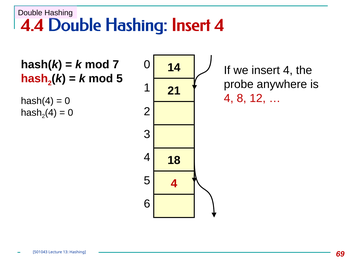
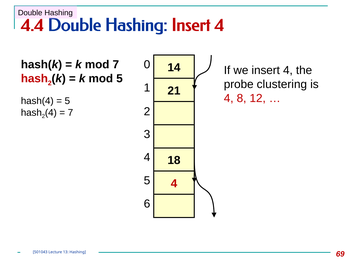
anywhere: anywhere -> clustering (282, 84)
0: 0 -> 5 (67, 101)
0: 0 -> 7 (70, 113)
